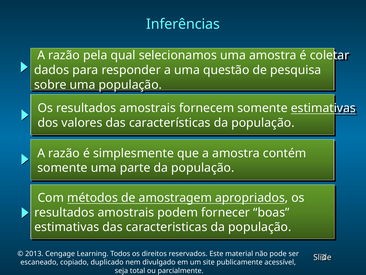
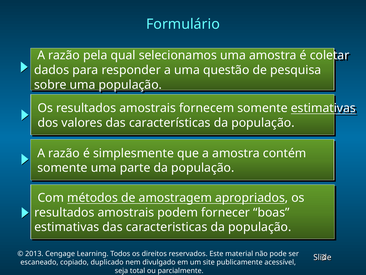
Inferências: Inferências -> Formulário (183, 24)
